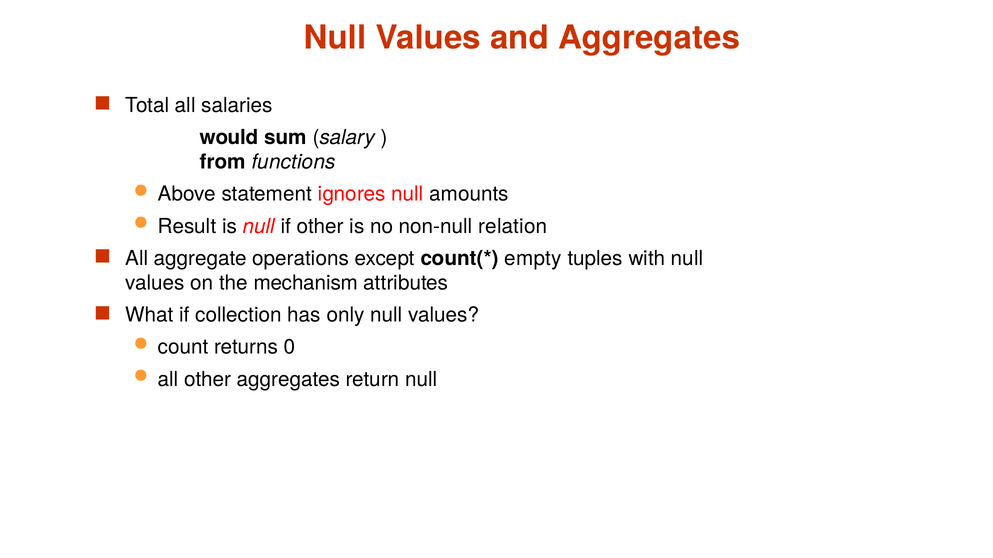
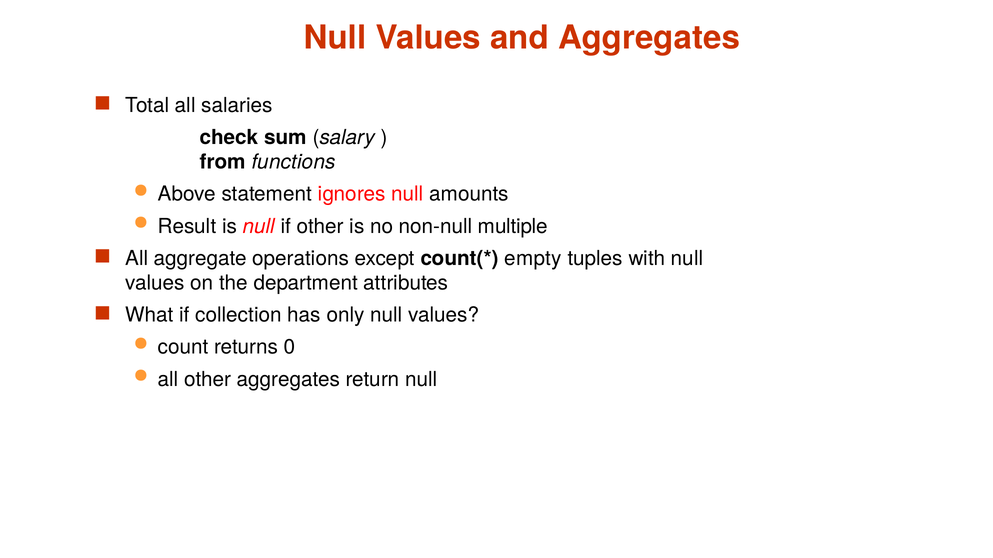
would: would -> check (229, 137)
relation: relation -> multiple (513, 226)
mechanism: mechanism -> department (306, 283)
